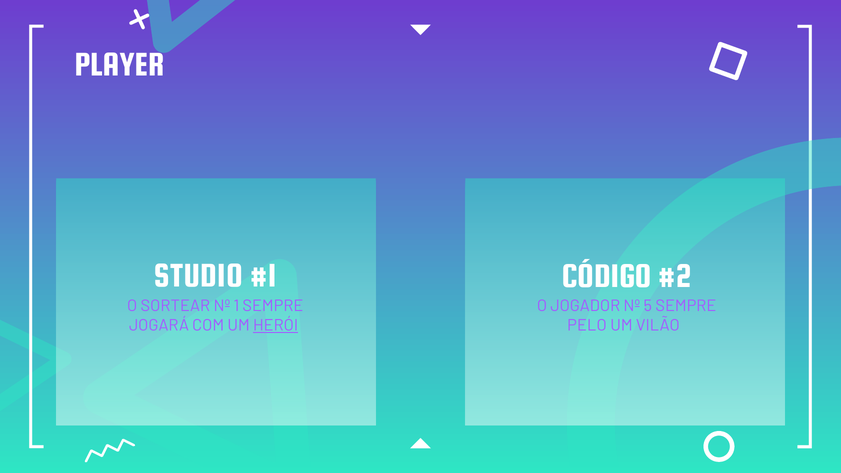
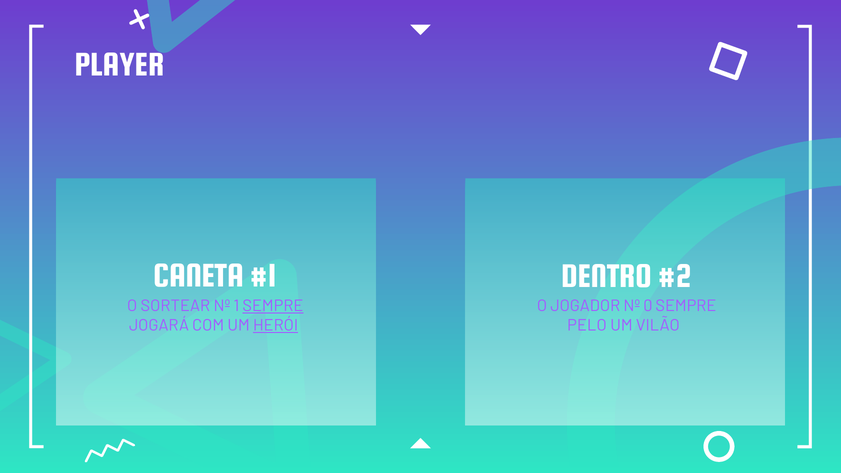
STUDIO: STUDIO -> CANETA (199, 275)
CÓDIGO: CÓDIGO -> DENTRO (607, 276)
SEMPRE underline: none -> present (273, 306)
5: 5 -> 0 (648, 306)
